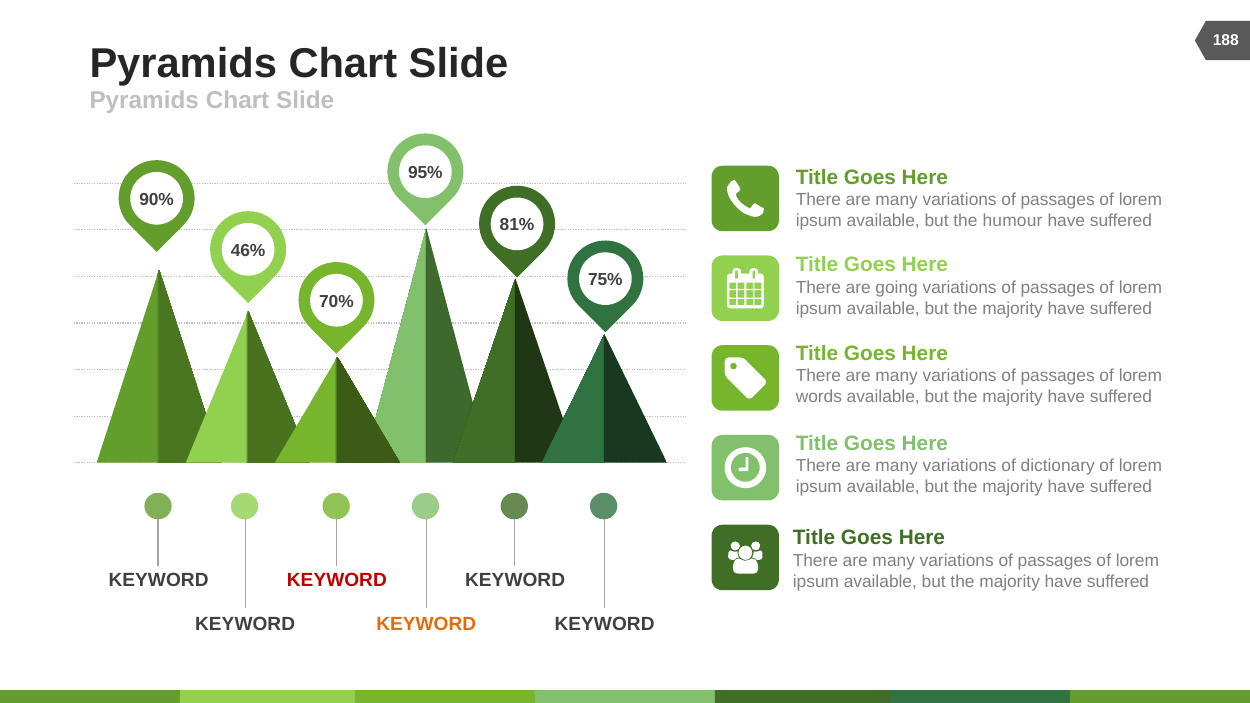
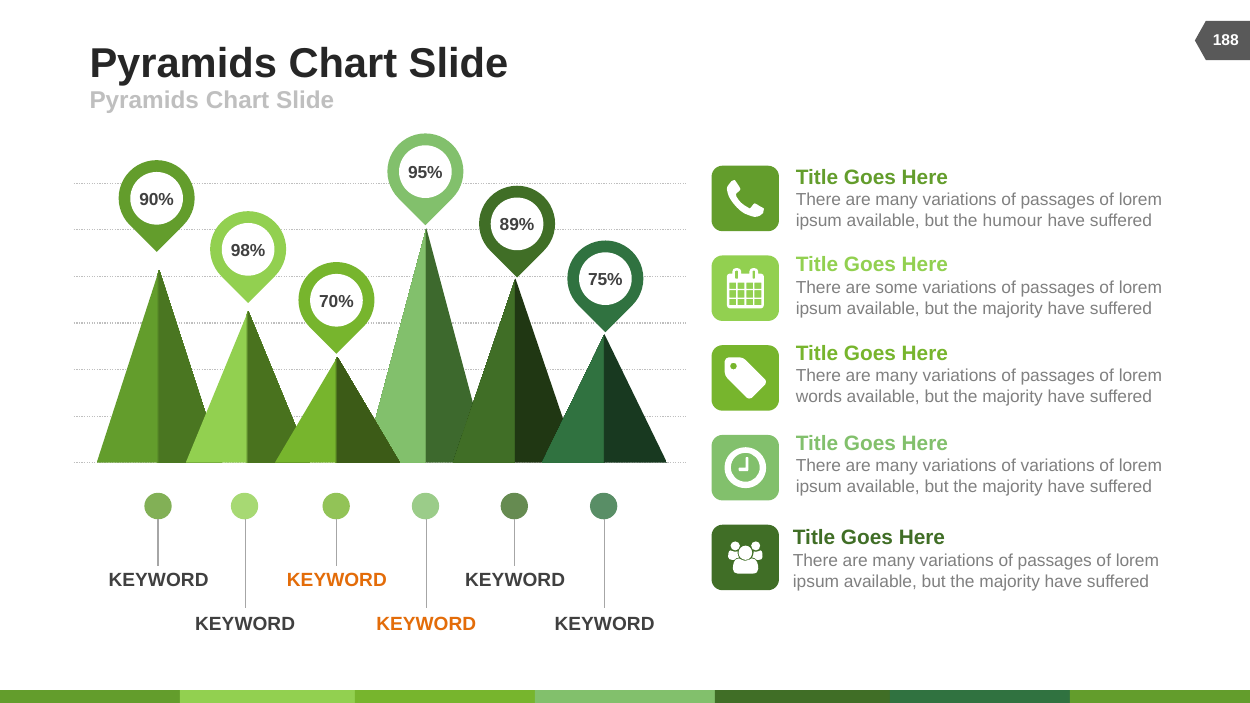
81%: 81% -> 89% (517, 225)
46%: 46% -> 98% (248, 251)
going: going -> some (897, 288)
of dictionary: dictionary -> variations (1058, 466)
KEYWORD colour: red -> orange (337, 580)
